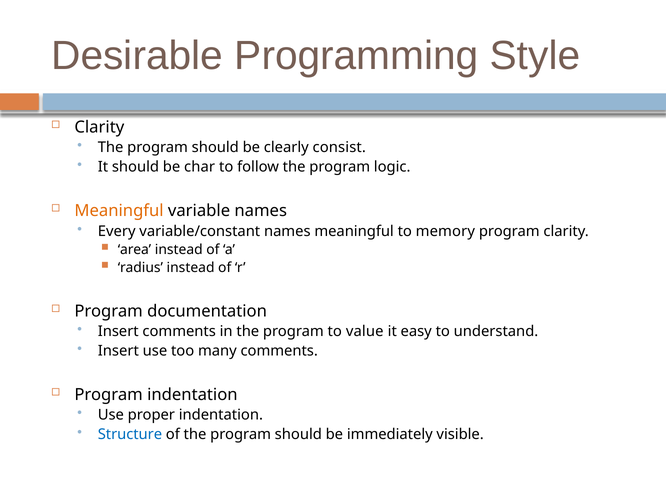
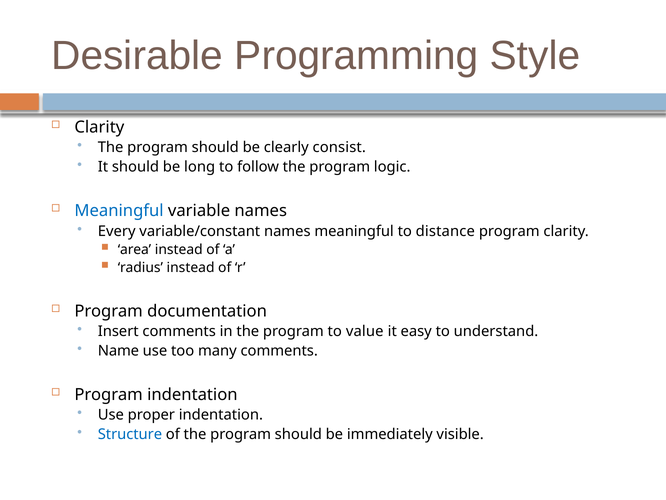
char: char -> long (200, 167)
Meaningful colour: orange -> blue (119, 211)
memory: memory -> distance (445, 231)
Insert: Insert -> Name (118, 350)
